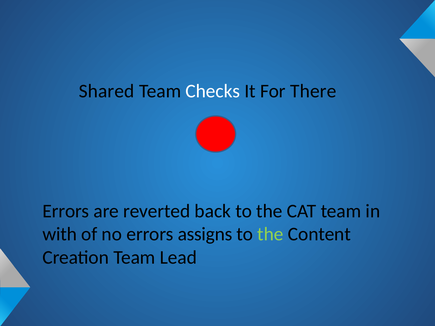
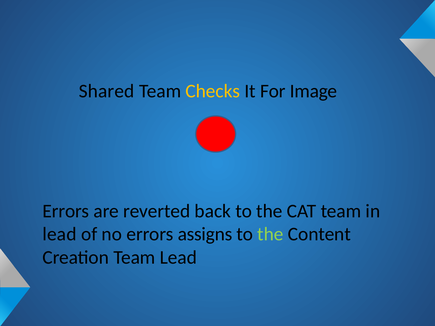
Checks colour: white -> yellow (213, 91)
There: There -> Image (314, 91)
with: with -> lead (60, 234)
